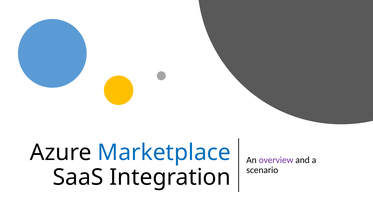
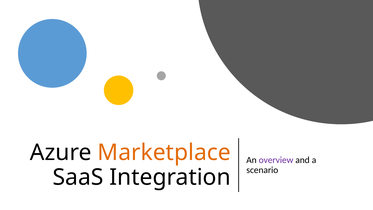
Marketplace colour: blue -> orange (164, 152)
